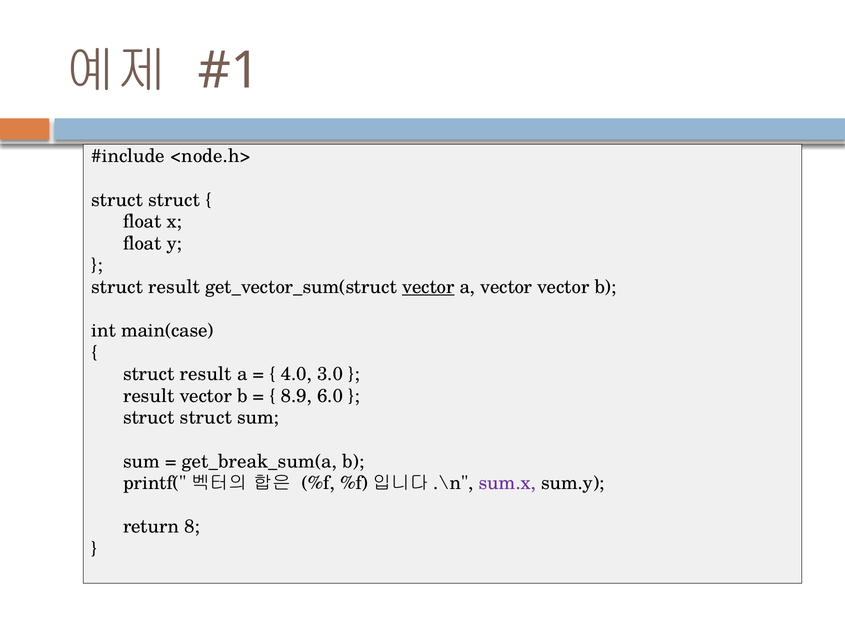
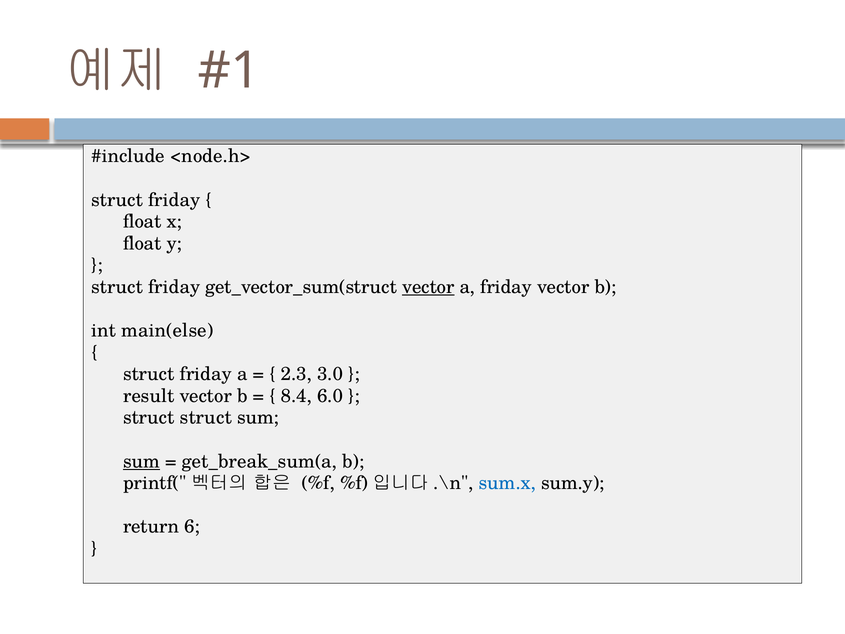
struct: struct -> friday (174, 200)
result: result -> friday (174, 287)
a vector: vector -> friday (506, 287)
main(case: main(case -> main(else (167, 330)
result: result -> friday (206, 374)
4.0: 4.0 -> 2.3 (296, 374)
8.9: 8.9 -> 8.4 (296, 396)
sum underline: none -> present (142, 461)
sum.x colour: purple -> blue (507, 483)
8: 8 -> 6 (192, 527)
